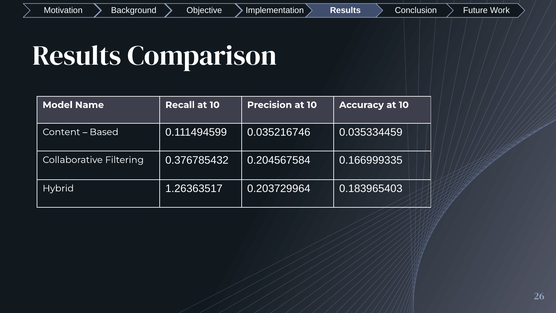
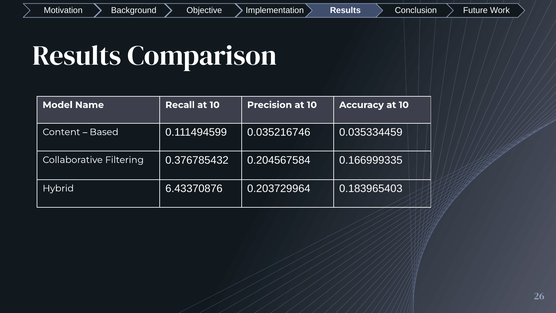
1.26363517: 1.26363517 -> 6.43370876 (194, 189)
